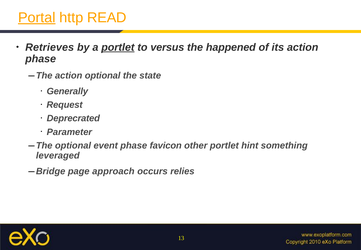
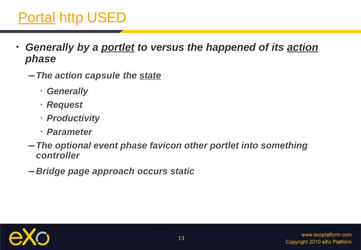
READ: READ -> USED (107, 18)
Retrieves: Retrieves -> Generally (50, 47)
action underline: none -> present (303, 47)
action optional: optional -> capsule (103, 75)
state underline: none -> present (150, 75)
Deprecrated: Deprecrated -> Productivity (73, 118)
hint: hint -> into (250, 145)
leveraged: leveraged -> controller (58, 155)
relies: relies -> static (182, 171)
